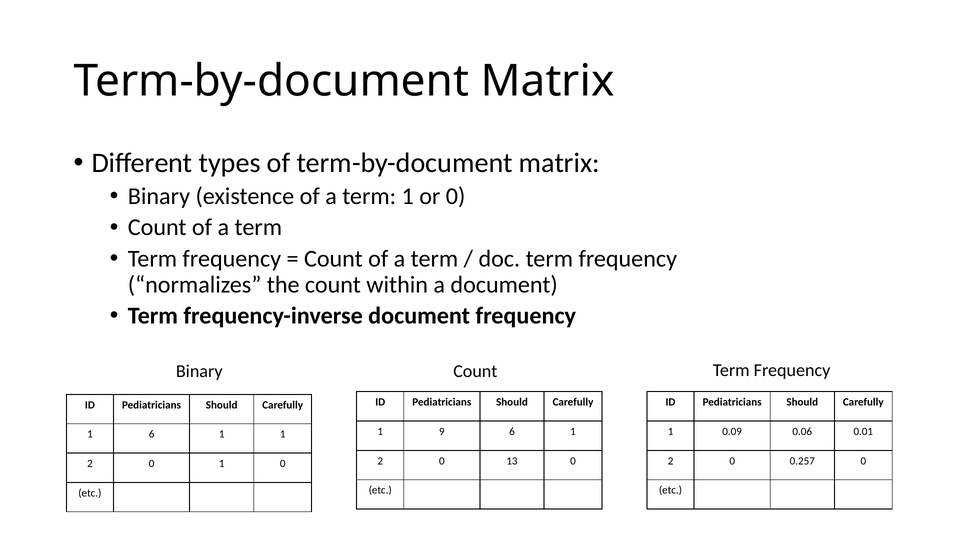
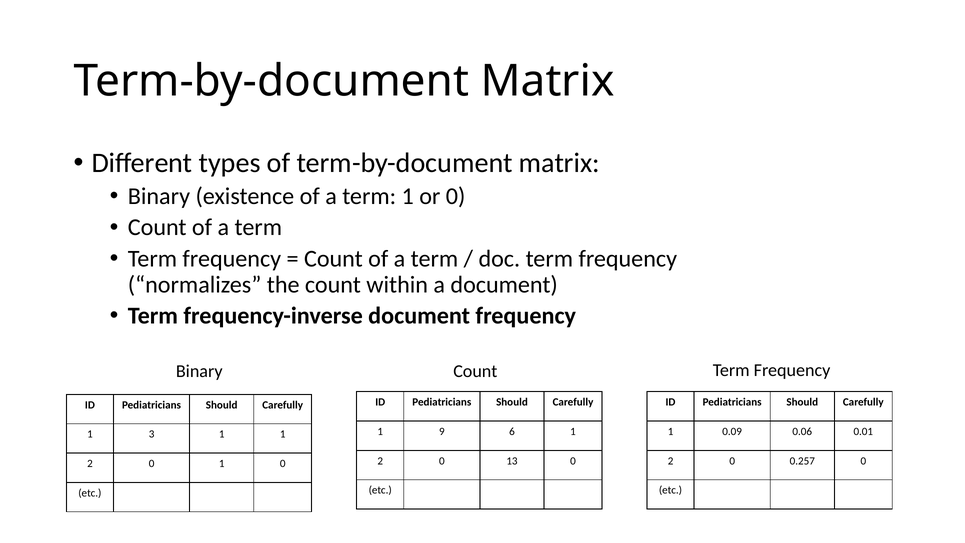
1 6: 6 -> 3 (152, 434)
